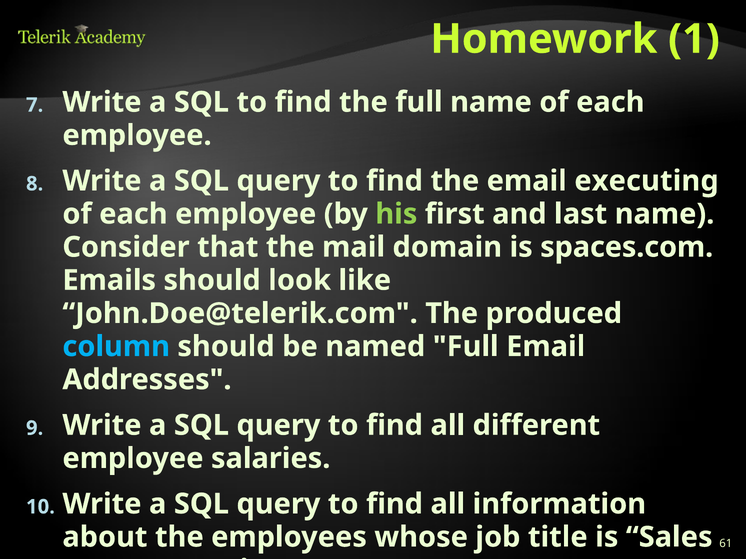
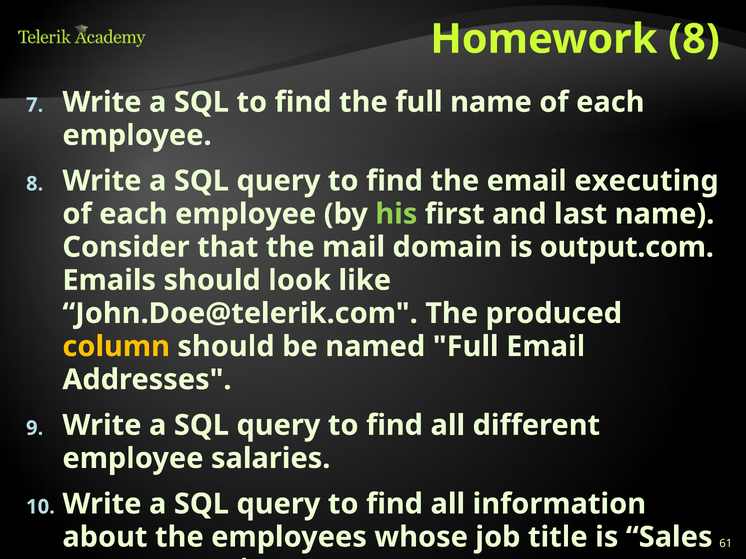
Homework 1: 1 -> 8 (694, 39)
spaces.com: spaces.com -> output.com (627, 247)
column colour: light blue -> yellow (116, 347)
